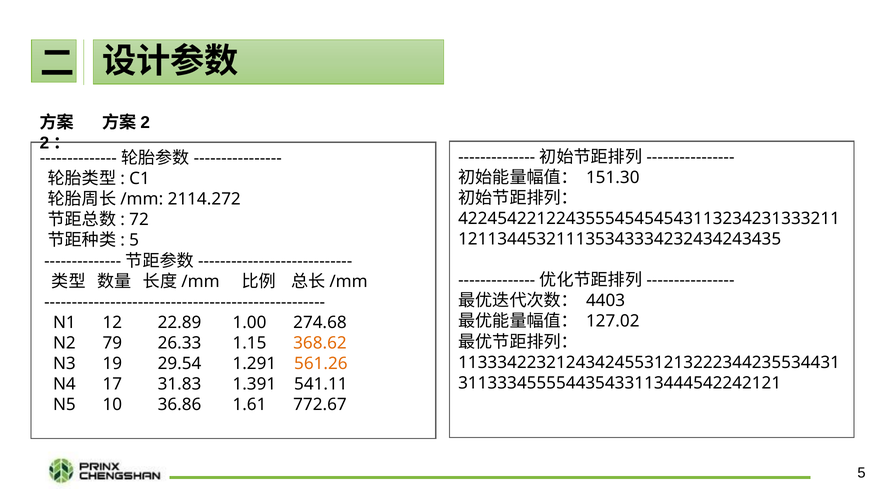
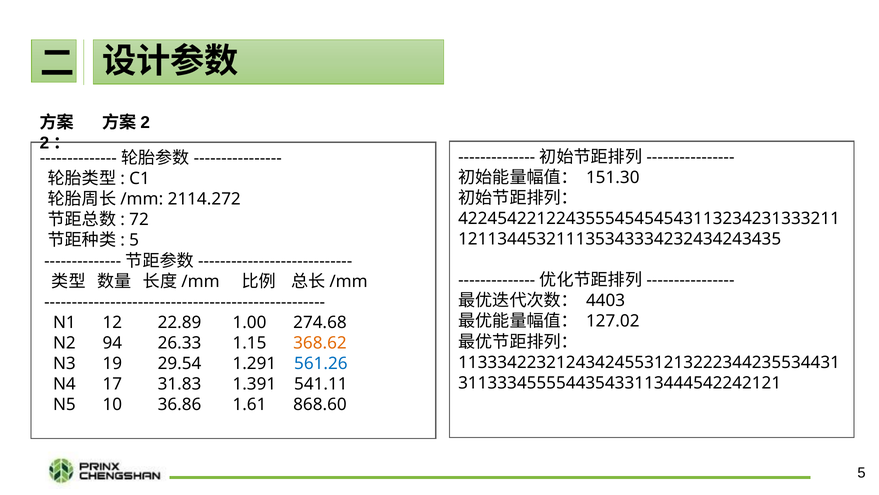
79: 79 -> 94 (112, 343)
561.26 colour: orange -> blue (321, 363)
772.67: 772.67 -> 868.60 (320, 404)
